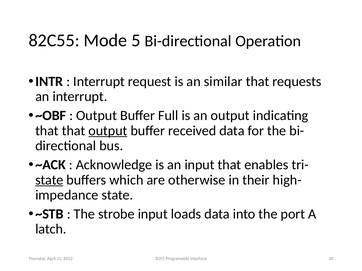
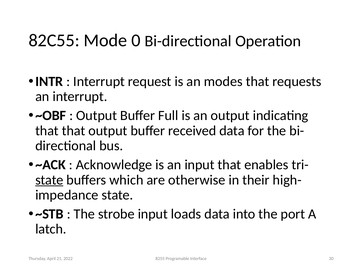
5: 5 -> 0 (136, 41)
similar: similar -> modes (223, 82)
output underline: present -> none (108, 131)
